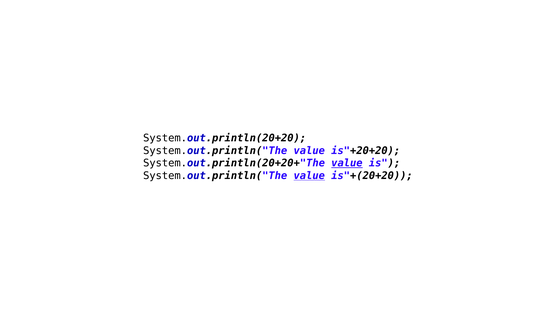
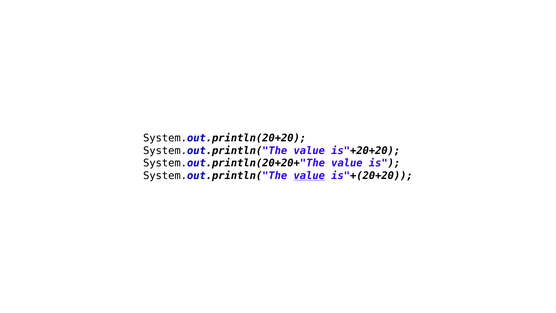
value underline: present -> none (347, 163)
